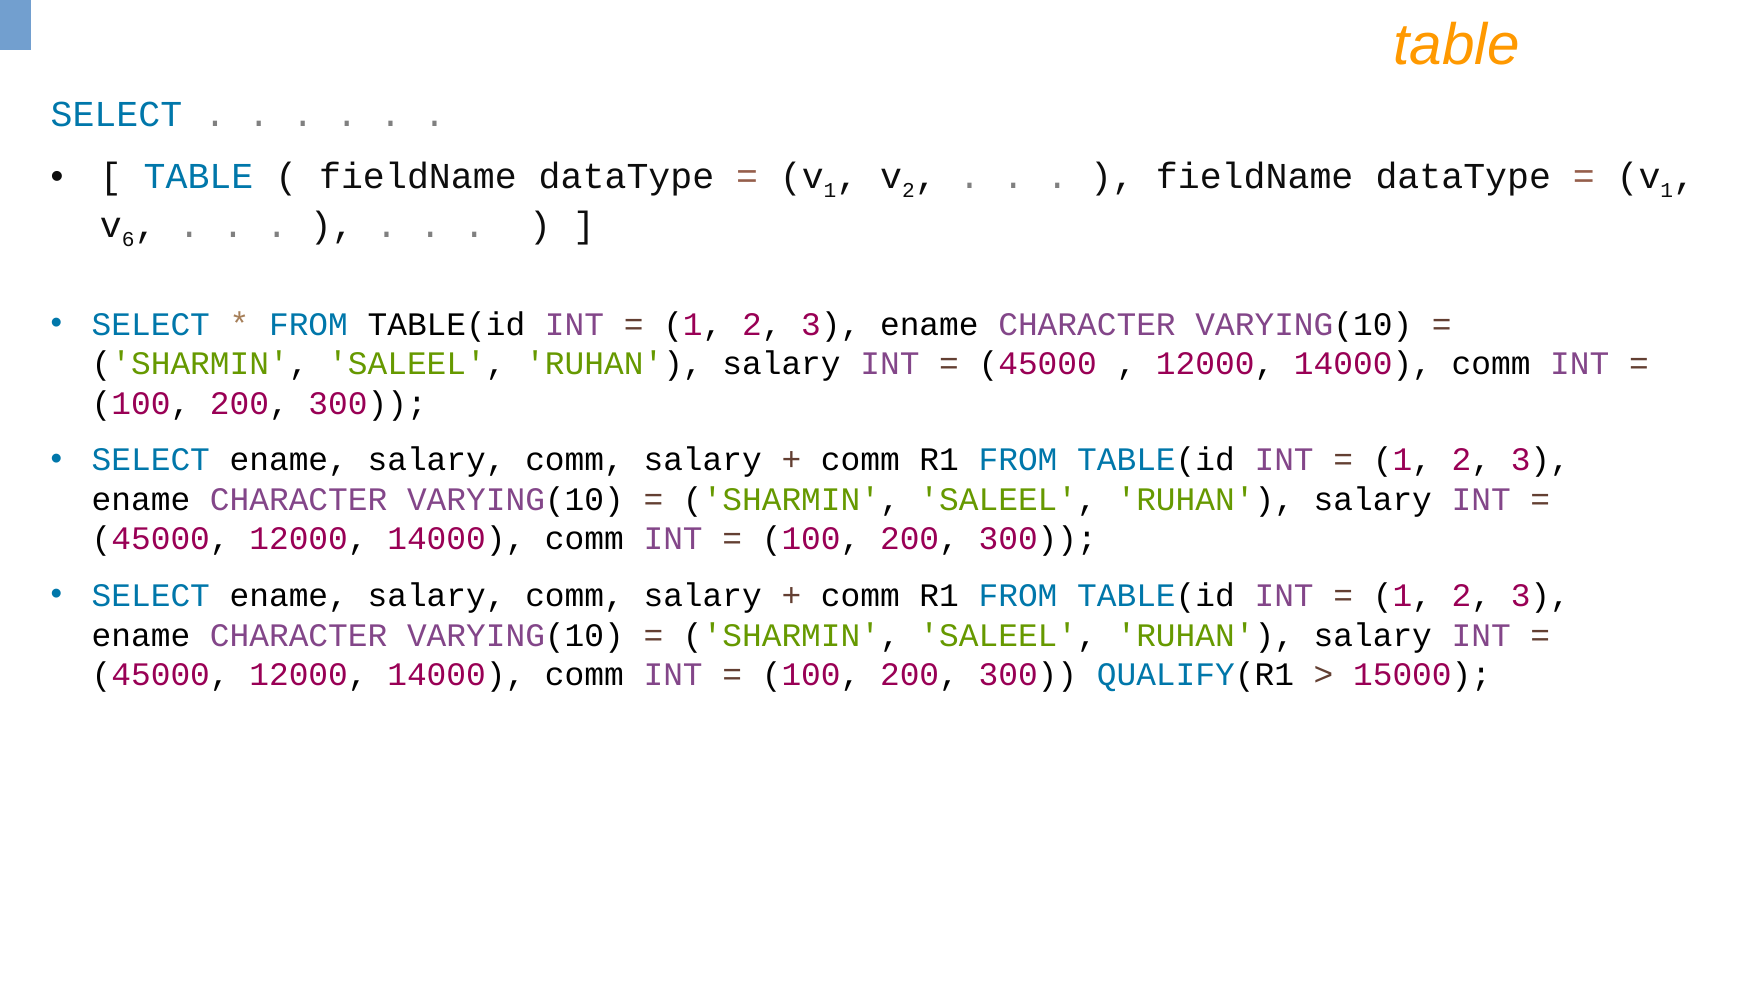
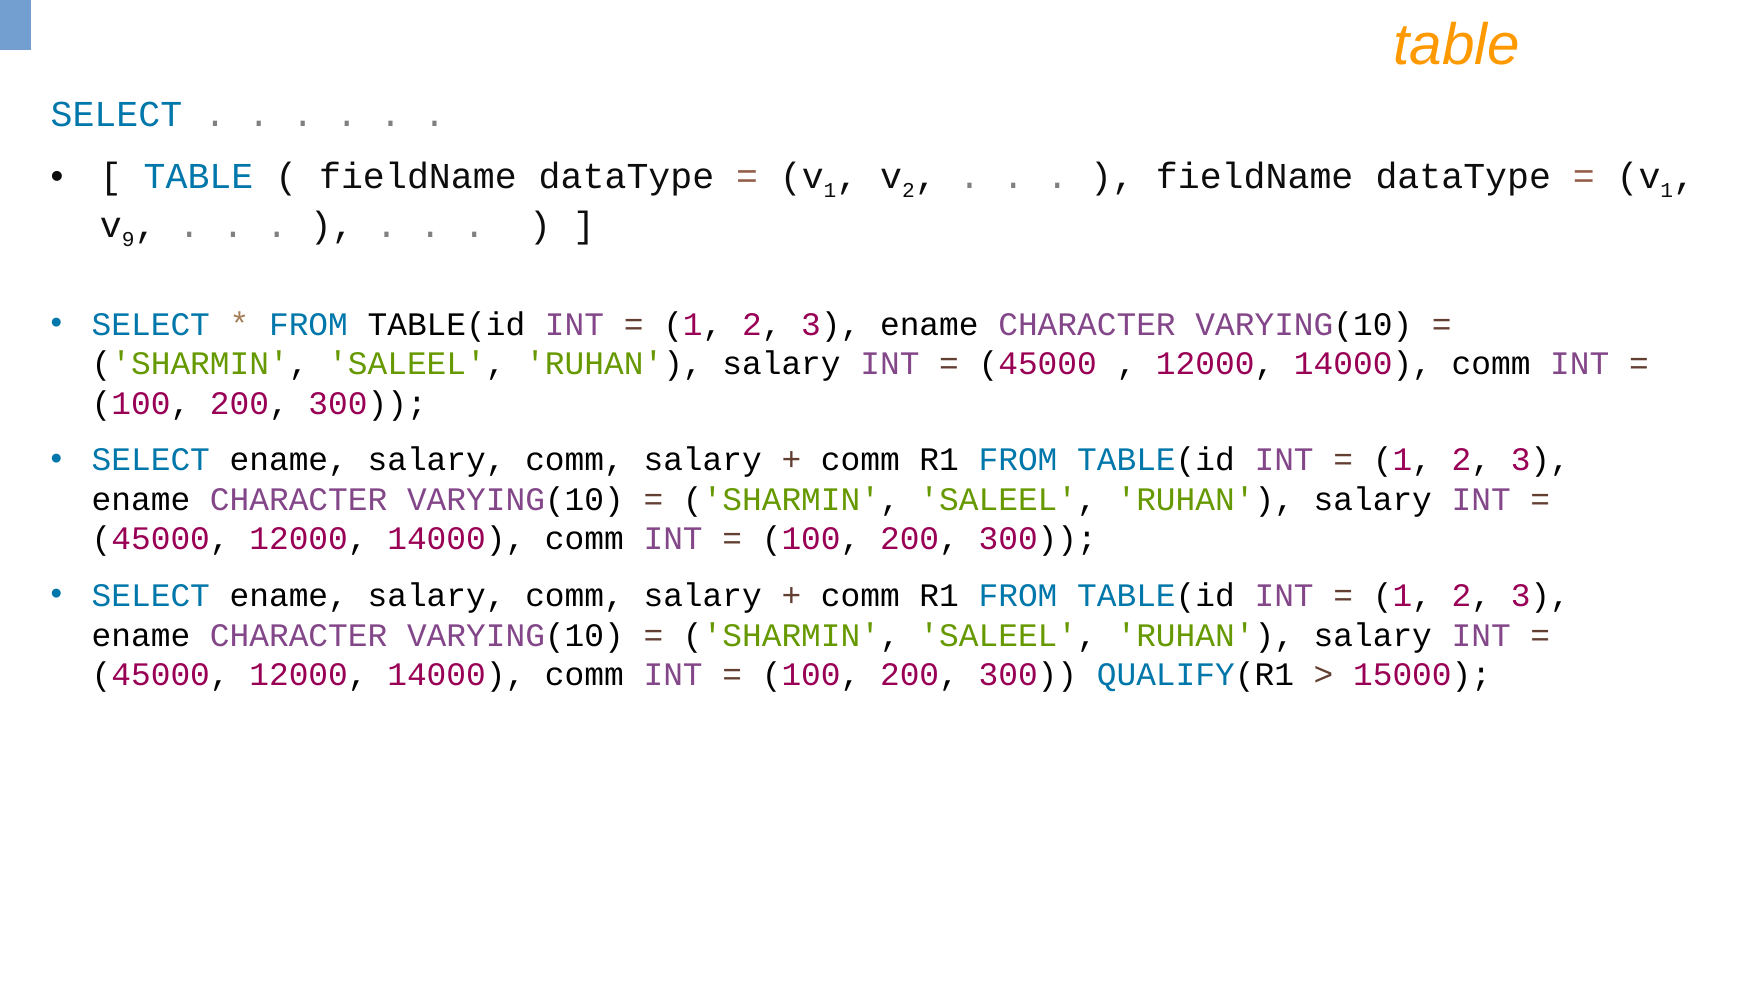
6: 6 -> 9 (128, 240)
